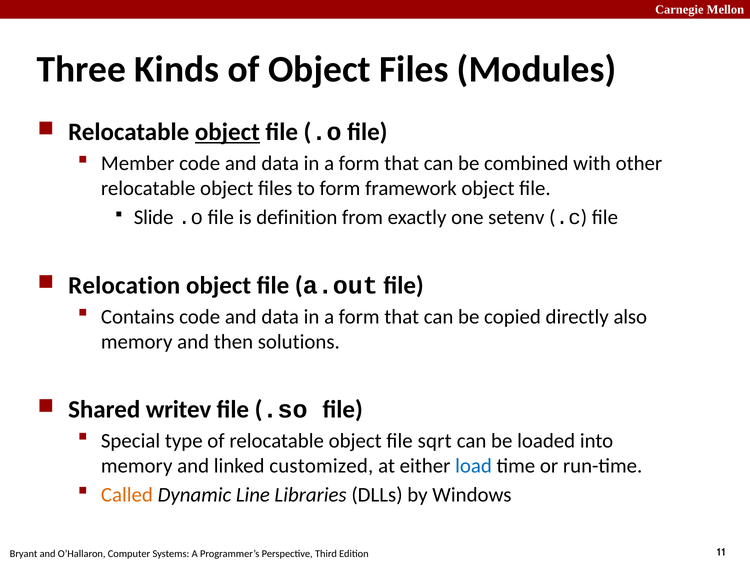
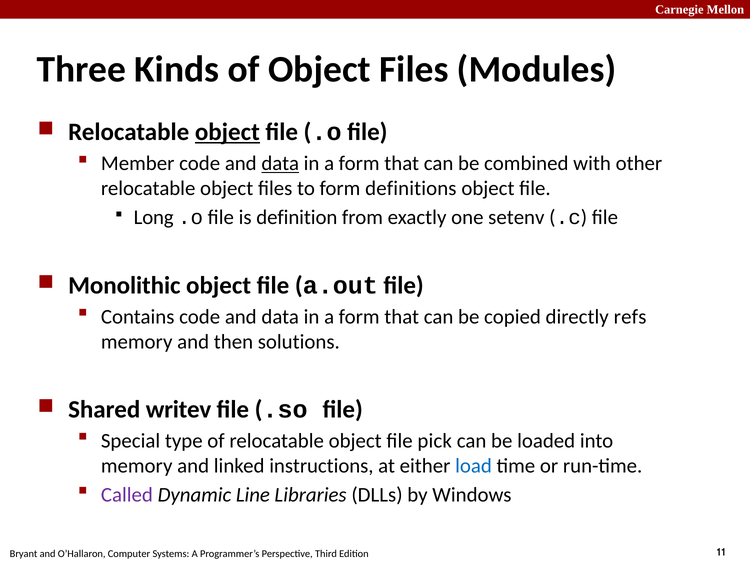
data underline: none -> present (280, 164)
framework: framework -> definitions (411, 189)
Slide: Slide -> Long (154, 218)
Relocation: Relocation -> Monolithic (124, 286)
also: also -> refs (630, 317)
sqrt: sqrt -> pick (435, 441)
customized: customized -> instructions (321, 466)
Called colour: orange -> purple (127, 495)
